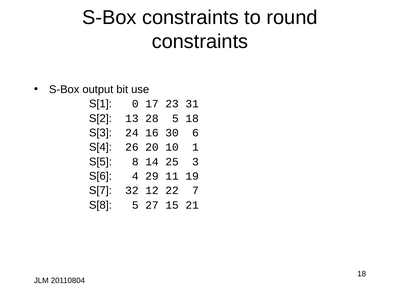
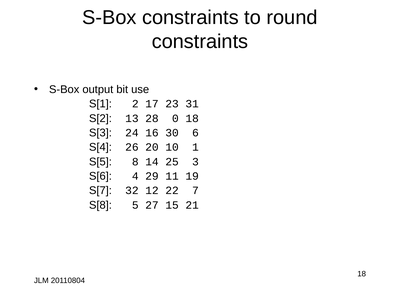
0: 0 -> 2 (135, 104)
28 5: 5 -> 0 (175, 118)
